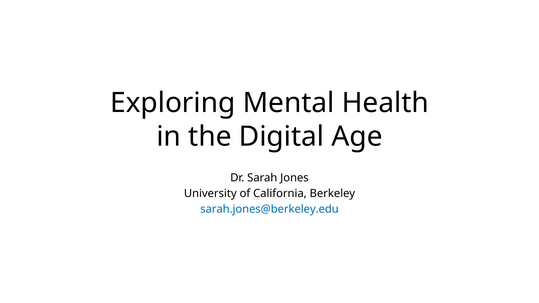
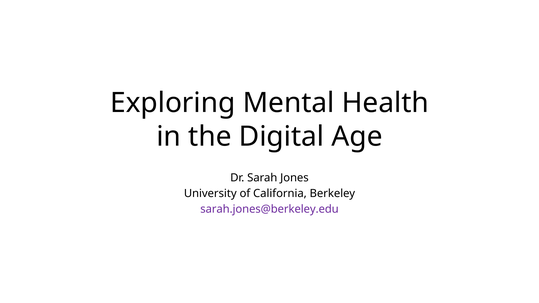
sarah.jones@berkeley.edu colour: blue -> purple (269, 209)
